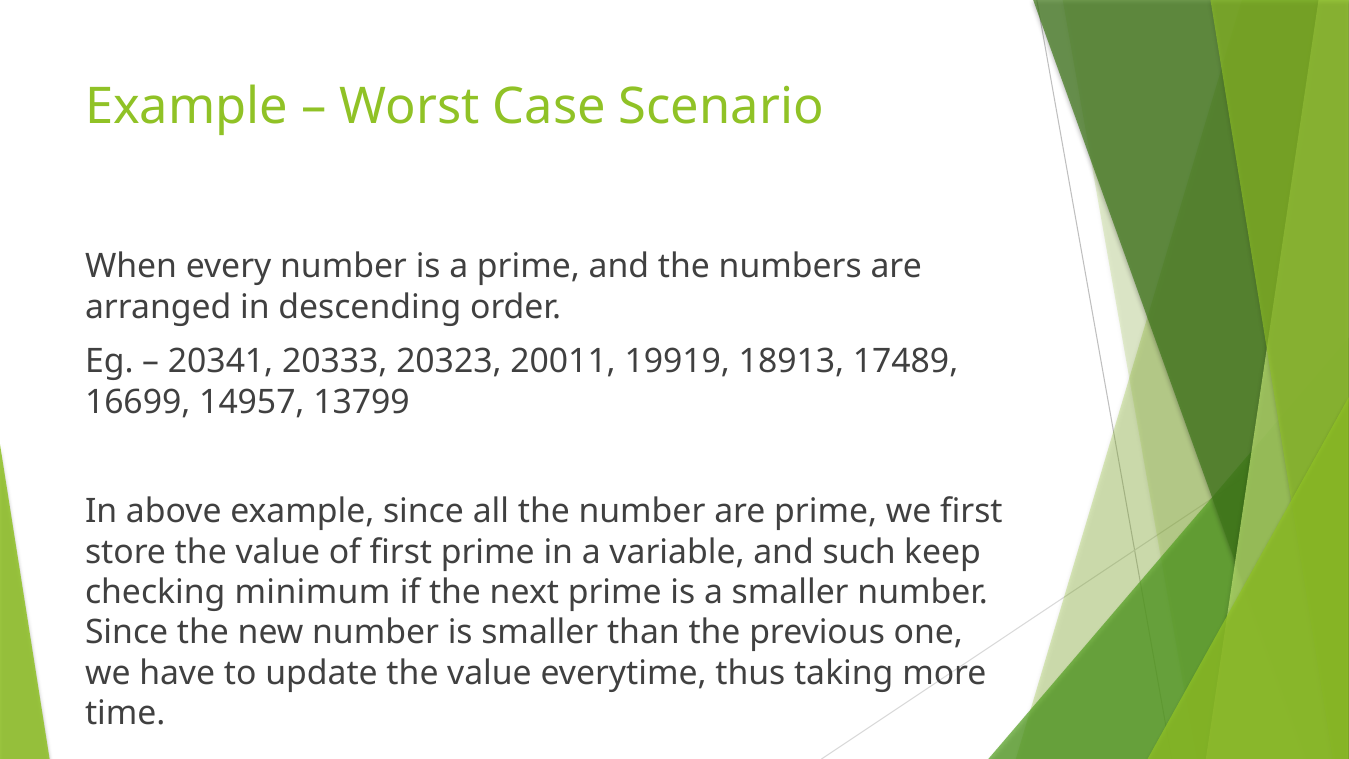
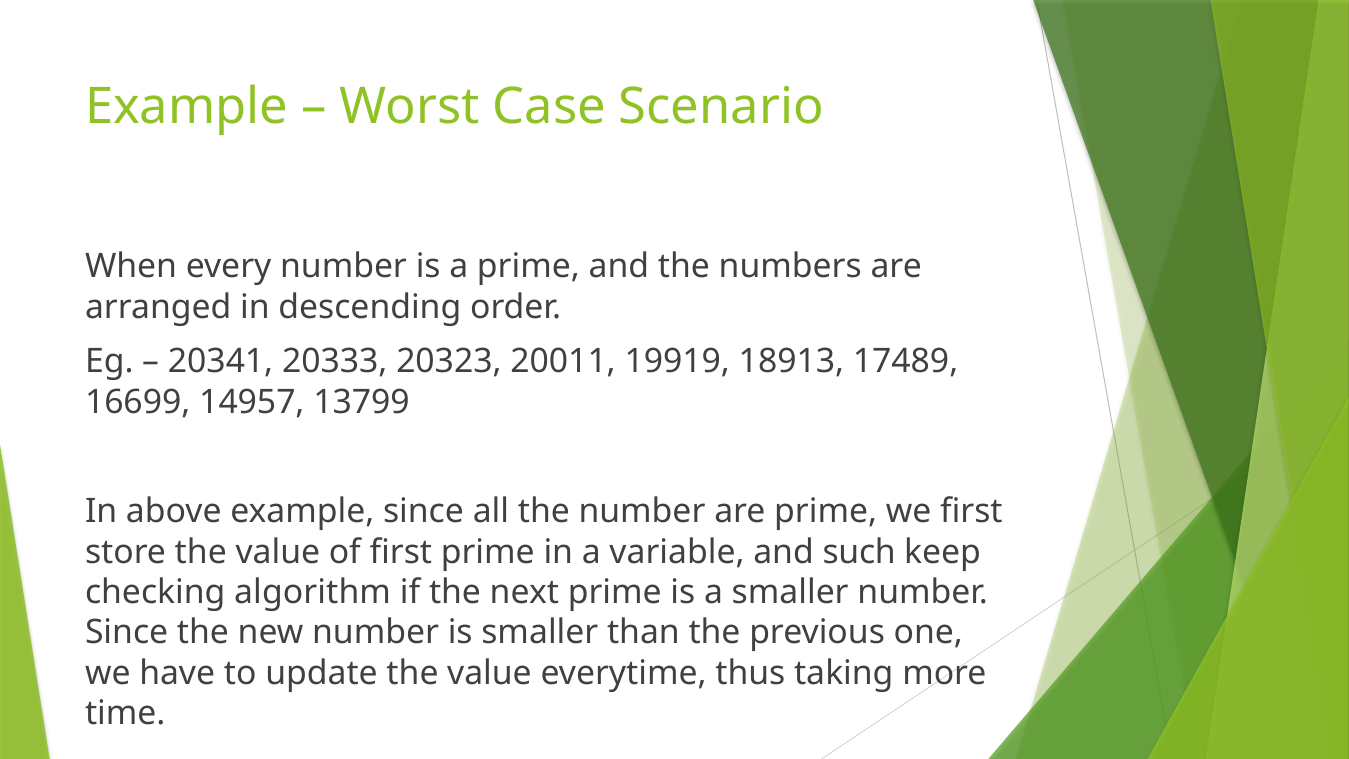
minimum: minimum -> algorithm (313, 592)
